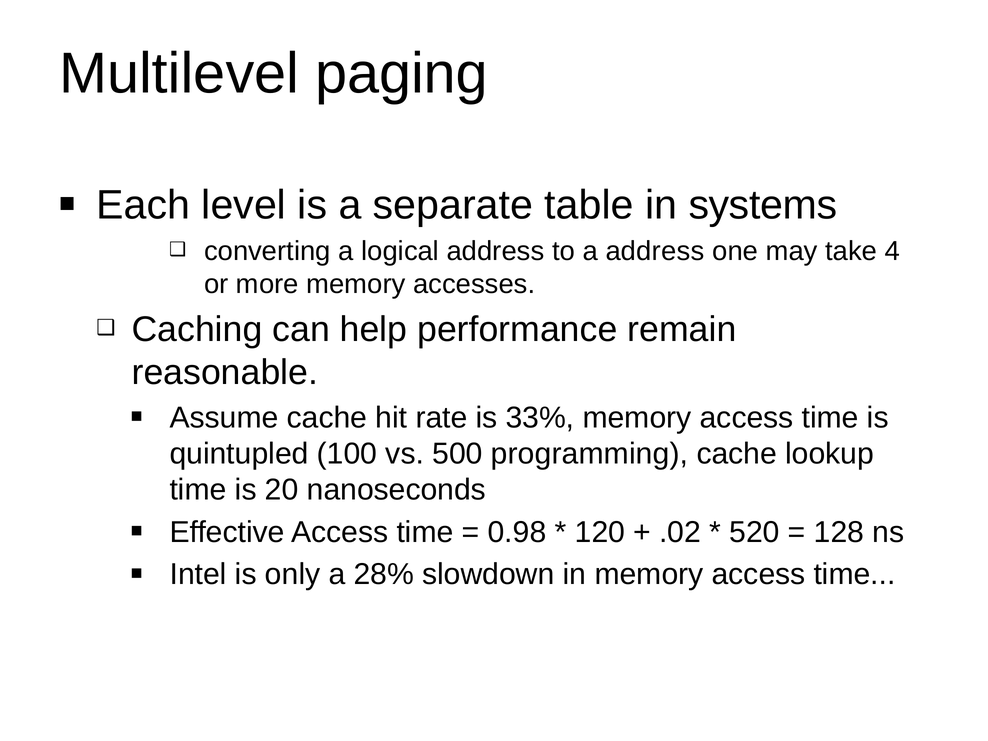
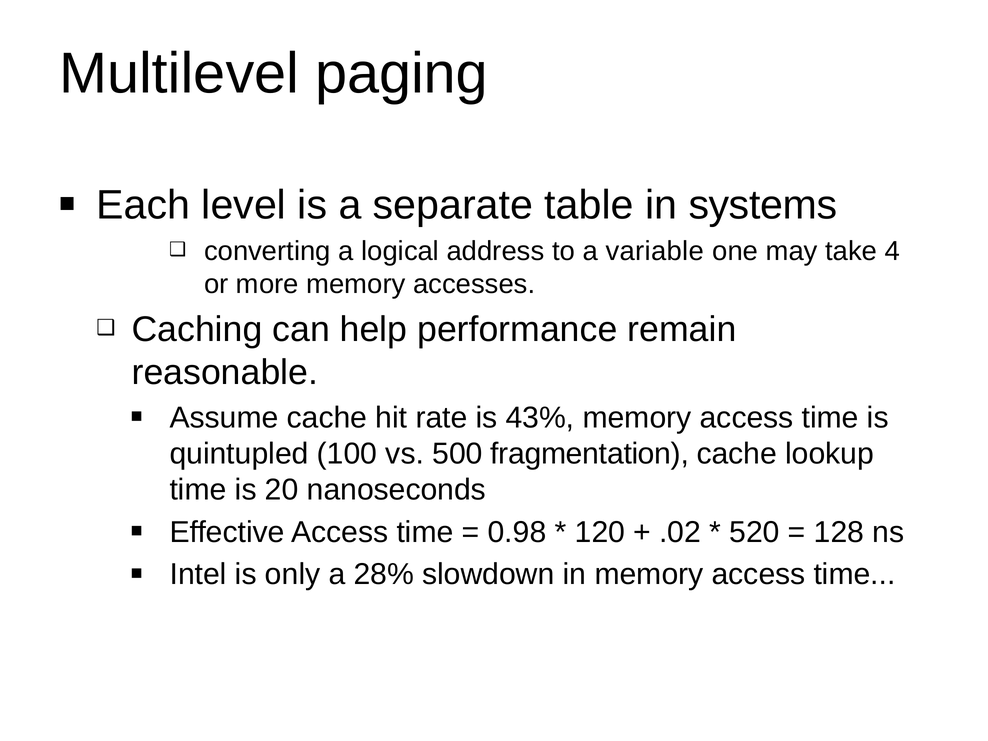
a address: address -> variable (655, 251)
33%: 33% -> 43% (540, 418)
programming: programming -> fragmentation (590, 454)
